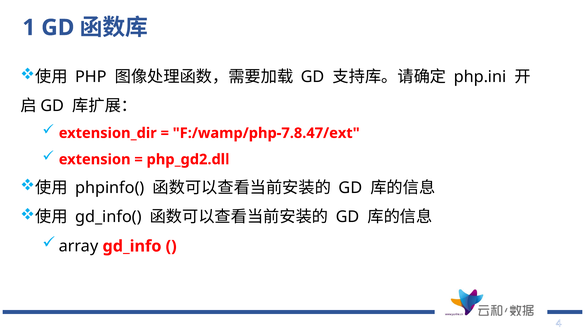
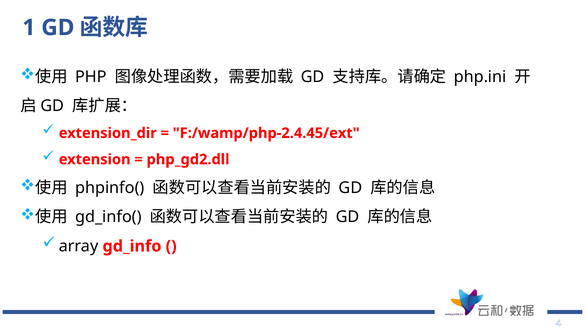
F:/wamp/php-7.8.47/ext: F:/wamp/php-7.8.47/ext -> F:/wamp/php-2.4.45/ext (266, 133)
